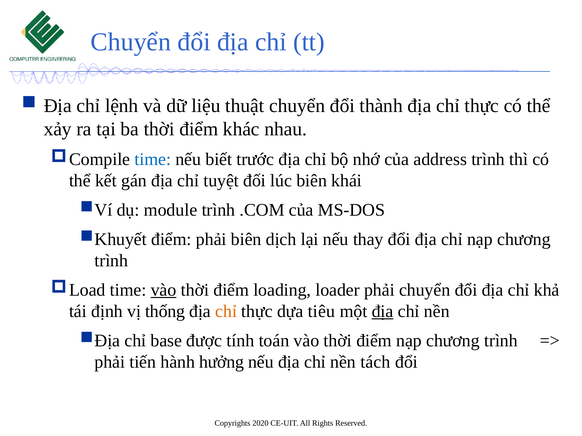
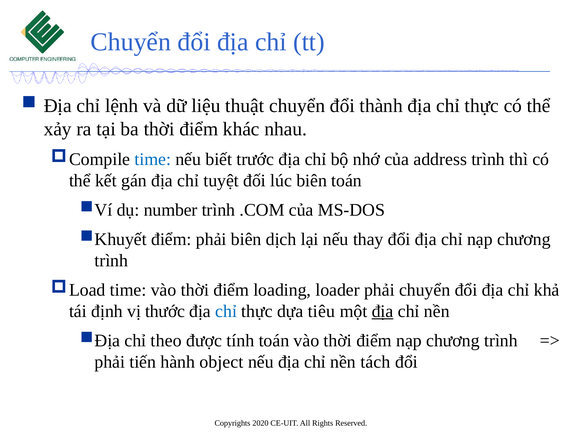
biên khái: khái -> toán (347, 181)
module: module -> number (171, 210)
vào underline: present -> none (164, 290)
thống: thống -> thước (165, 312)
chỉ colour: orange -> blue (226, 312)
base: base -> theo (166, 341)
hưởng: hưởng -> object (221, 362)
